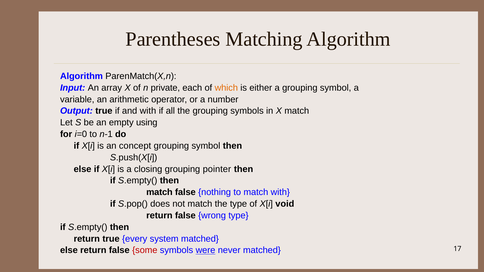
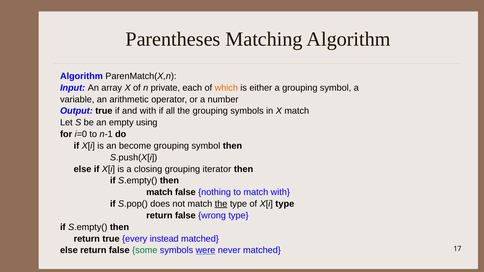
concept: concept -> become (135, 146)
pointer: pointer -> iterator (217, 169)
the underline: none -> present (221, 204)
X[i void: void -> type (285, 204)
system: system -> instead (164, 239)
some colour: red -> green (145, 251)
